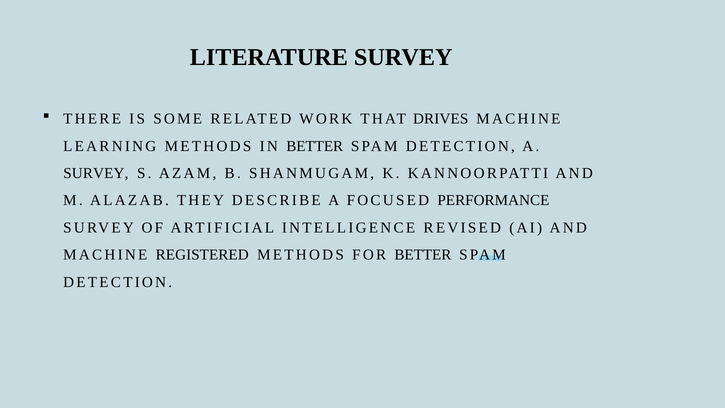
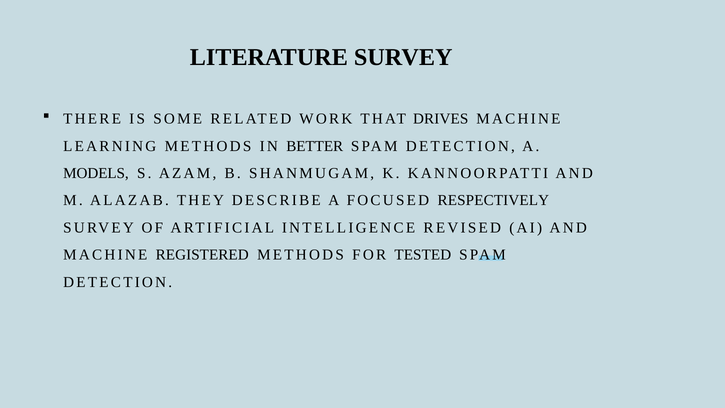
SURVEY: SURVEY -> MODELS (96, 173)
PERFORMANCE: PERFORMANCE -> RESPECTIVELY (493, 200)
FOR BETTER: BETTER -> TESTED (423, 255)
